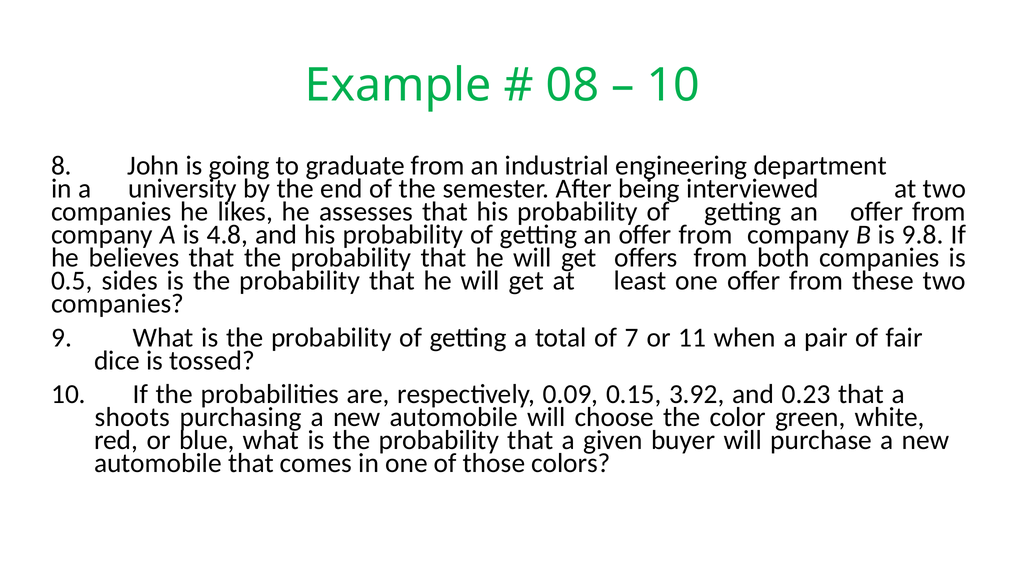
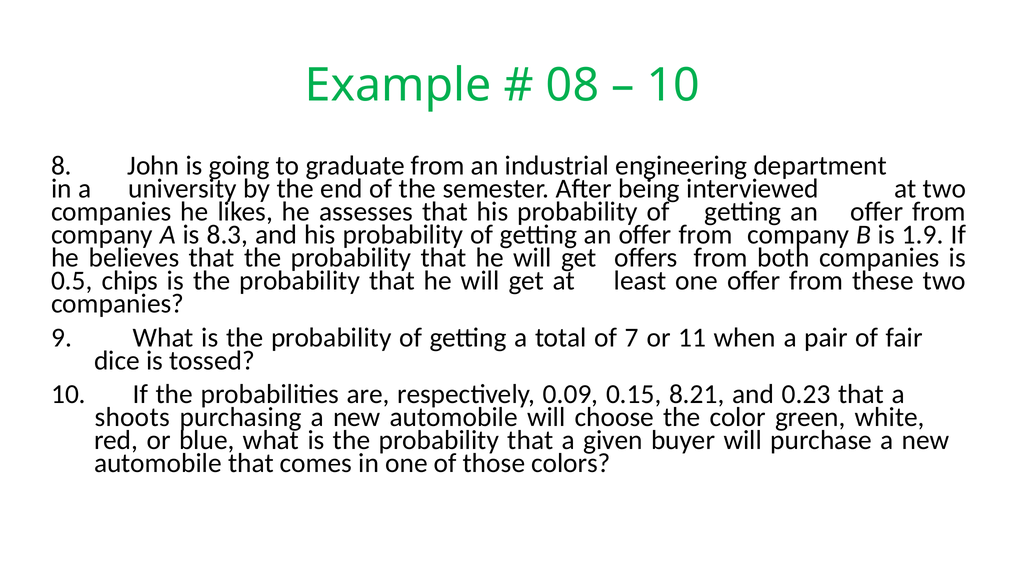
4.8: 4.8 -> 8.3 (227, 234)
9.8: 9.8 -> 1.9 (923, 234)
sides: sides -> chips (130, 281)
3.92: 3.92 -> 8.21 (697, 394)
